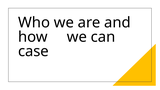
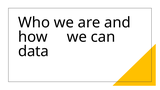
case: case -> data (33, 51)
